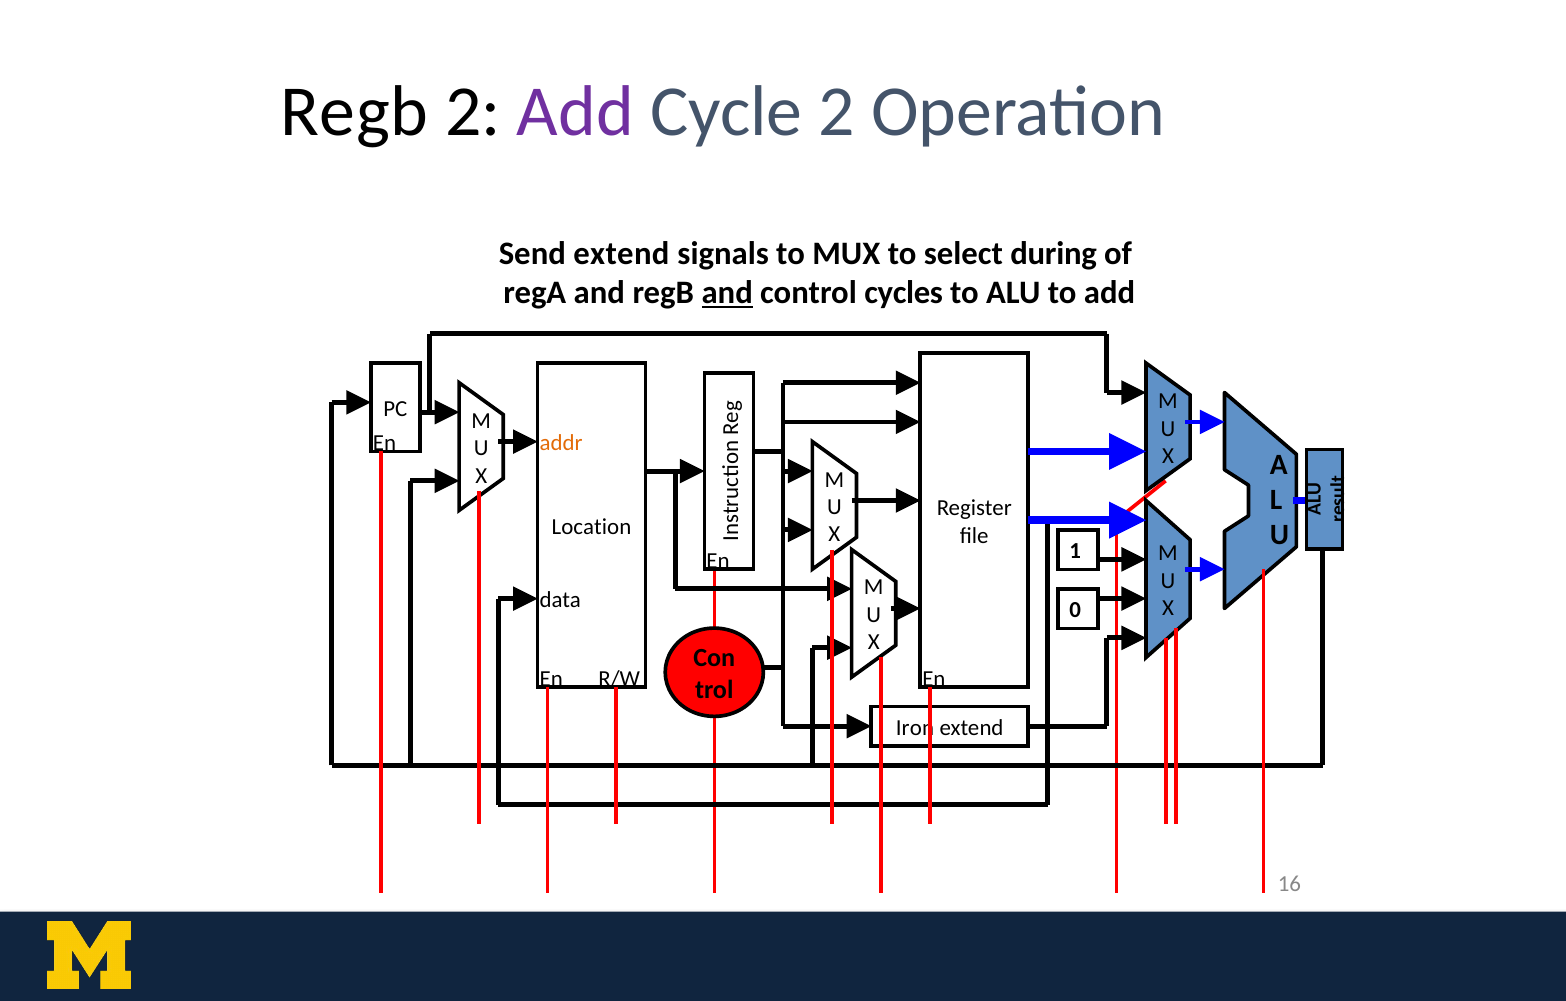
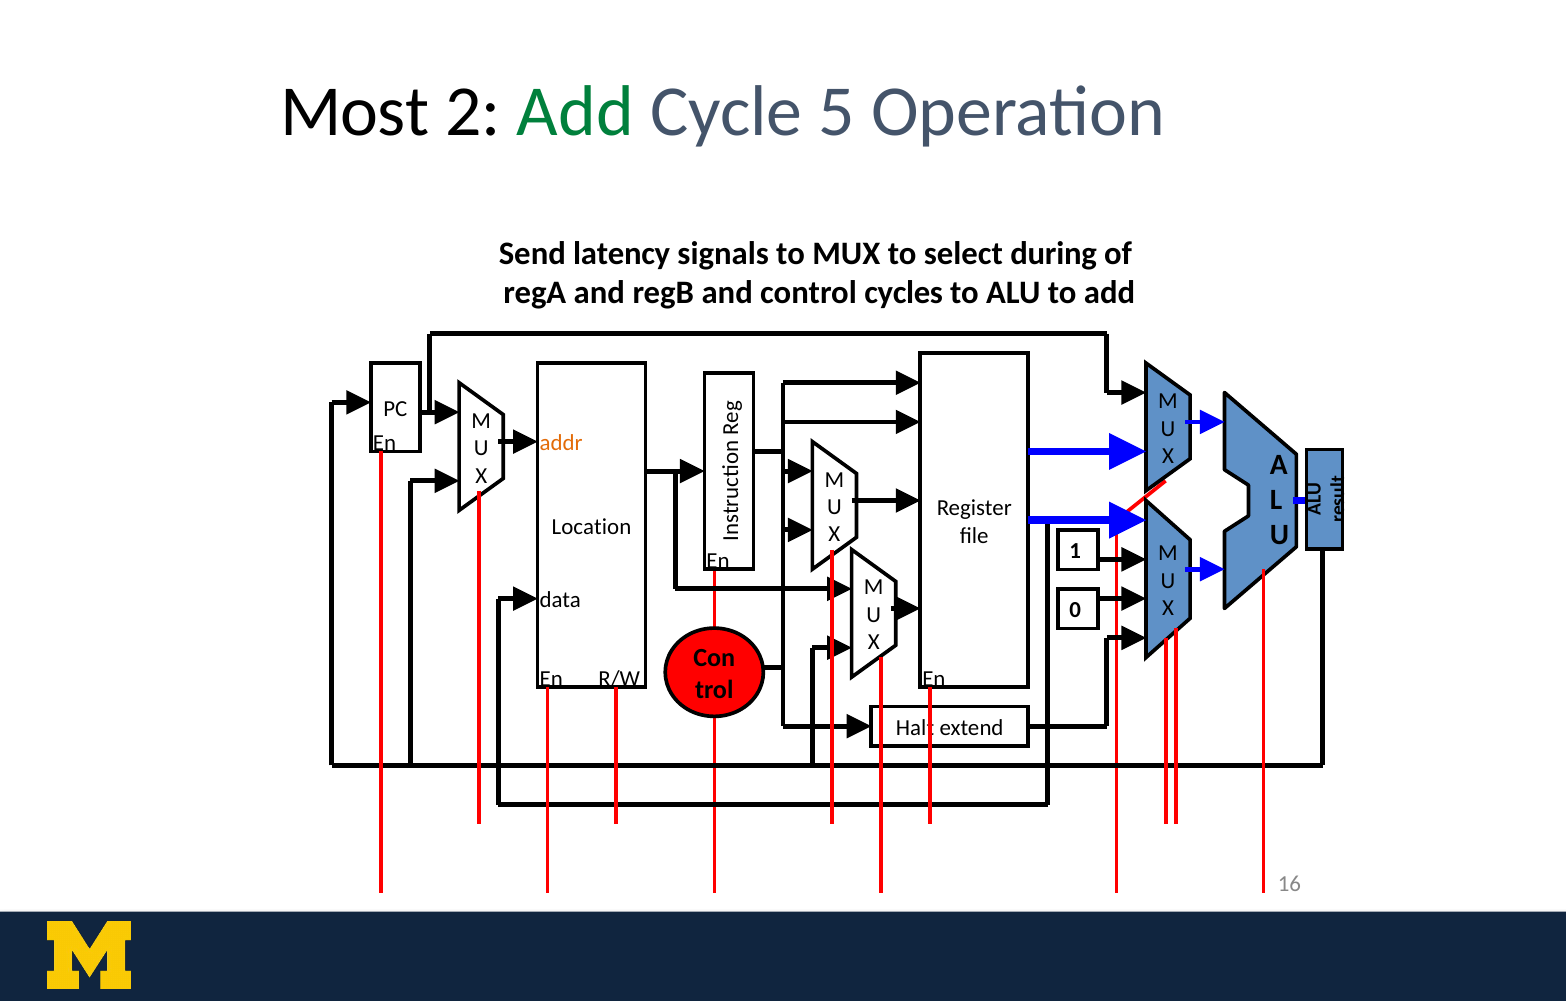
Regb: Regb -> Most (355, 112)
Add colour: purple -> green (575, 112)
Cycle 2: 2 -> 5 (837, 112)
Send extend: extend -> latency (622, 253)
and underline: present -> none (727, 293)
Iron: Iron -> Halt (915, 728)
